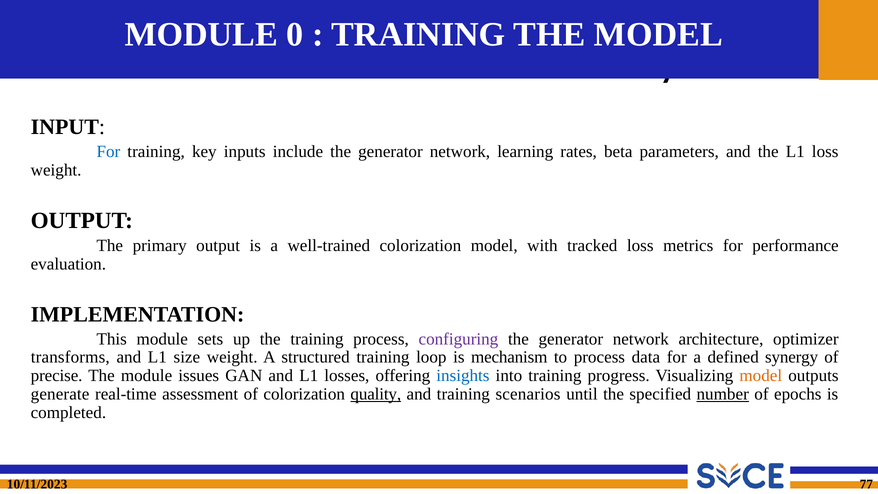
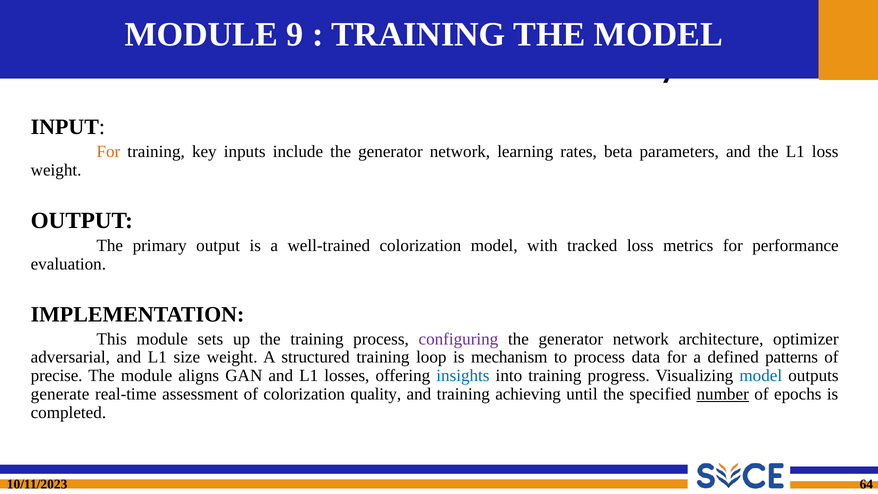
0: 0 -> 9 (295, 35)
For colour: blue -> orange (108, 151)
transforms: transforms -> adversarial (70, 357)
synergy: synergy -> patterns (792, 357)
issues: issues -> aligns (199, 376)
model colour: orange -> blue (761, 376)
quality underline: present -> none (376, 394)
scenarios: scenarios -> achieving (528, 394)
77: 77 -> 64 (866, 484)
